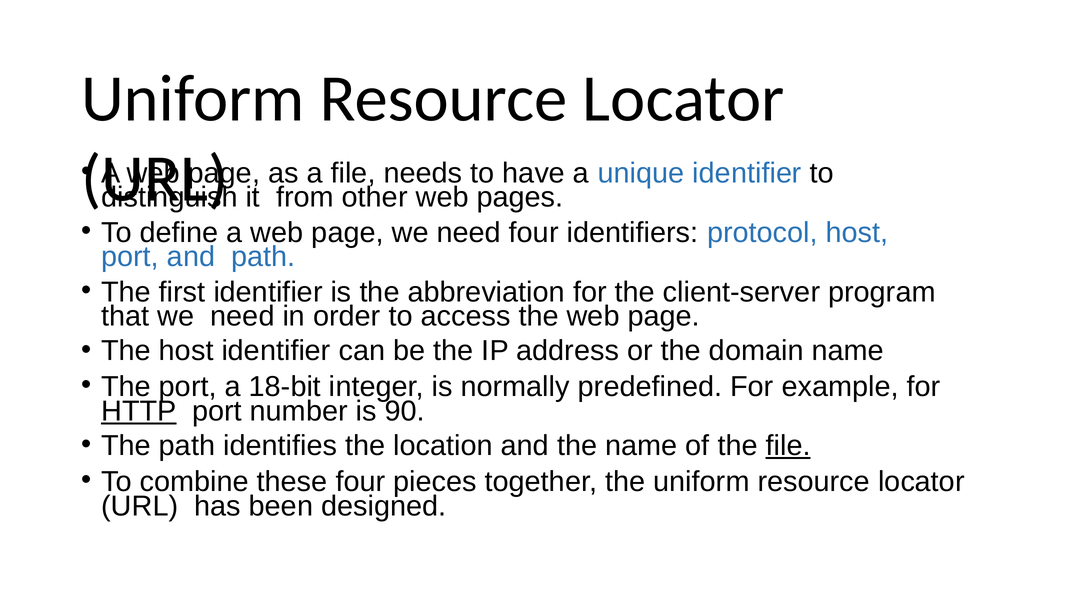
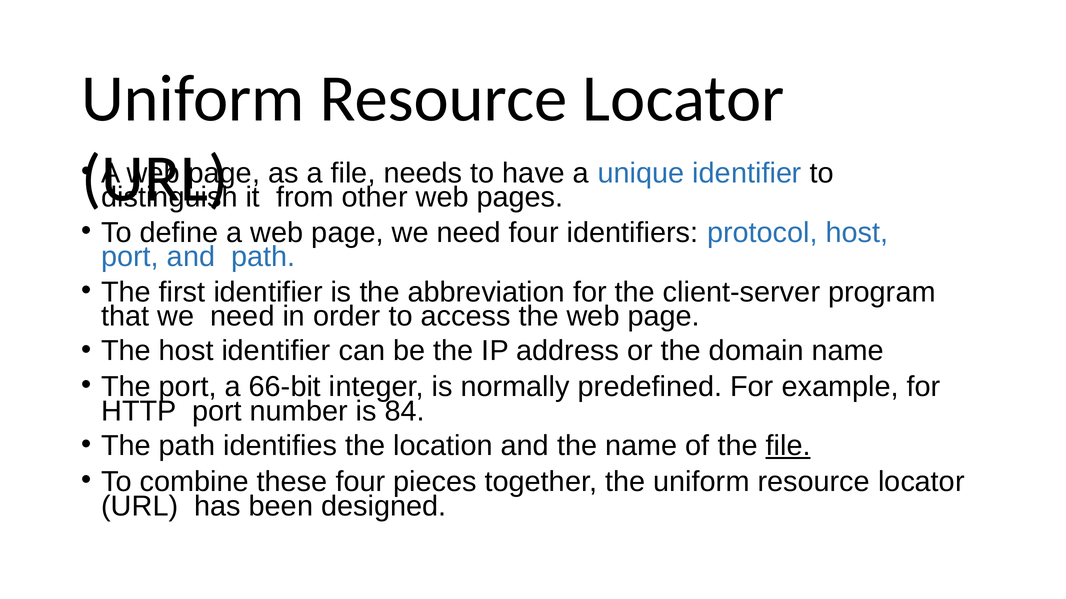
18-bit: 18-bit -> 66-bit (285, 387)
HTTP underline: present -> none (139, 412)
90: 90 -> 84 (405, 412)
